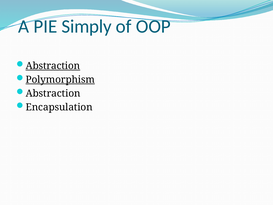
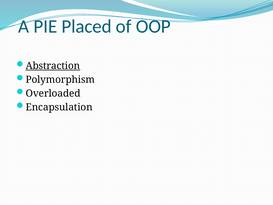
Simply: Simply -> Placed (87, 26)
Polymorphism underline: present -> none (60, 80)
Abstraction: Abstraction -> Overloaded (53, 93)
